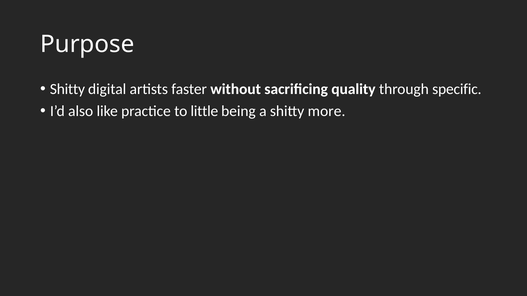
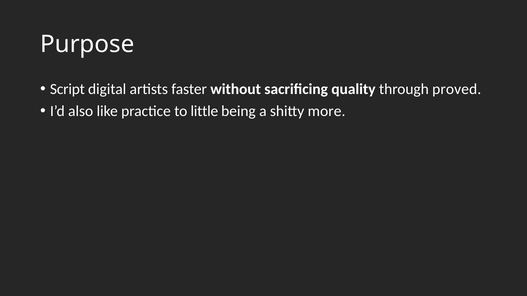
Shitty: Shitty -> Script (67, 89)
specific: specific -> proved (457, 89)
